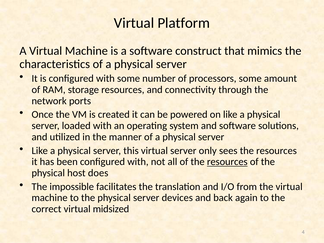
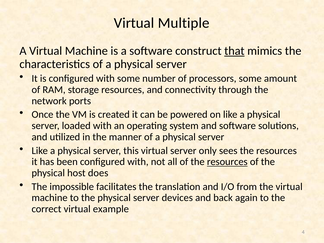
Platform: Platform -> Multiple (184, 23)
that underline: none -> present (234, 51)
midsized: midsized -> example (111, 209)
